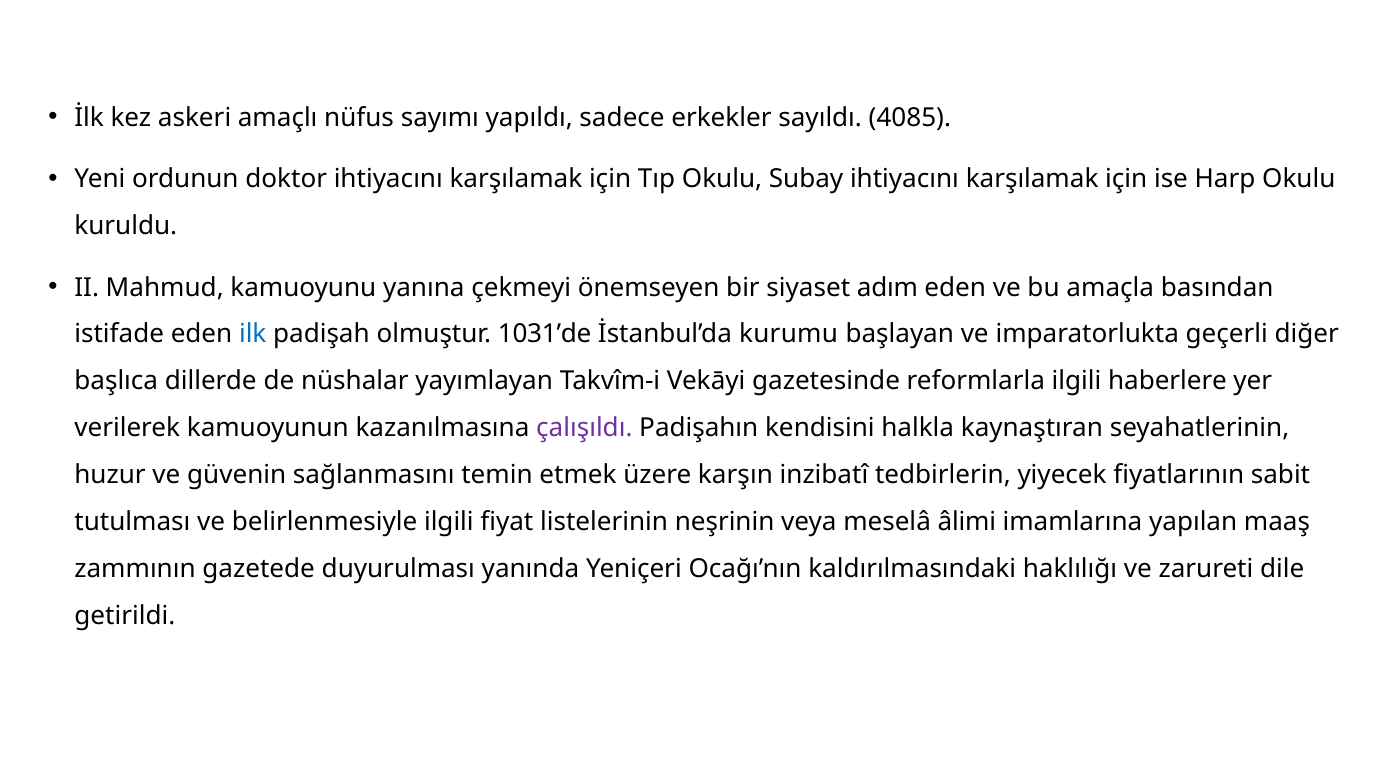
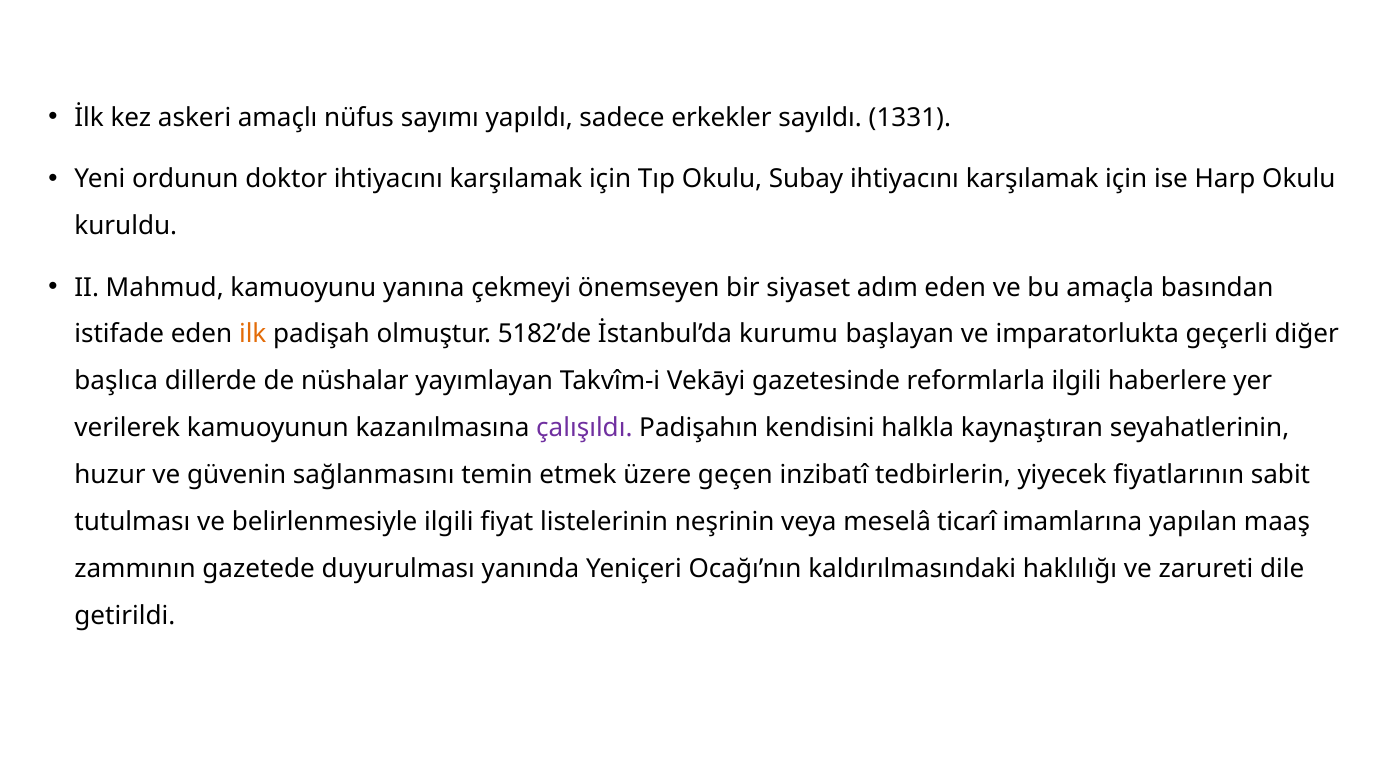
4085: 4085 -> 1331 (910, 117)
ilk colour: blue -> orange (253, 334)
1031’de: 1031’de -> 5182’de (545, 334)
karşın: karşın -> geçen (735, 475)
âlimi: âlimi -> ticarî (967, 522)
